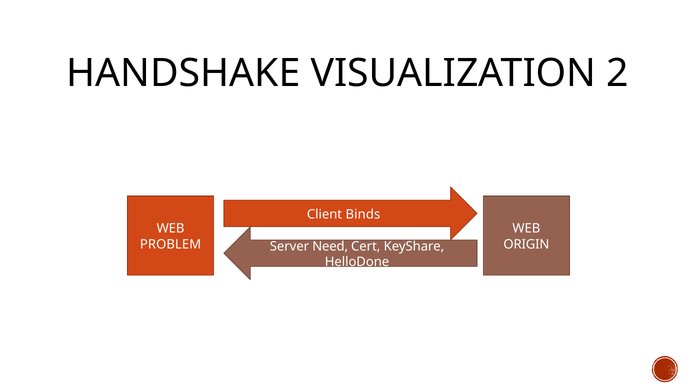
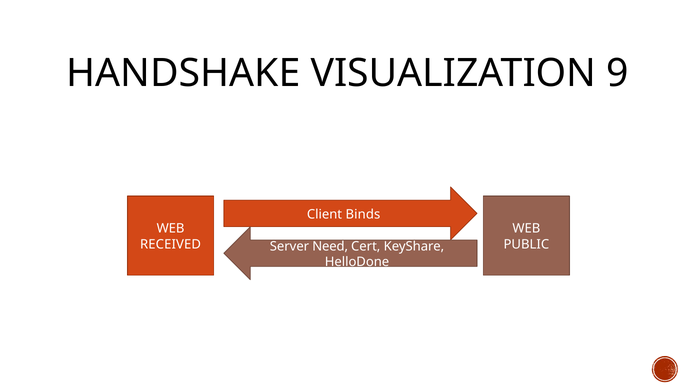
2: 2 -> 9 (618, 73)
PROBLEM: PROBLEM -> RECEIVED (171, 244)
ORIGIN: ORIGIN -> PUBLIC (526, 244)
